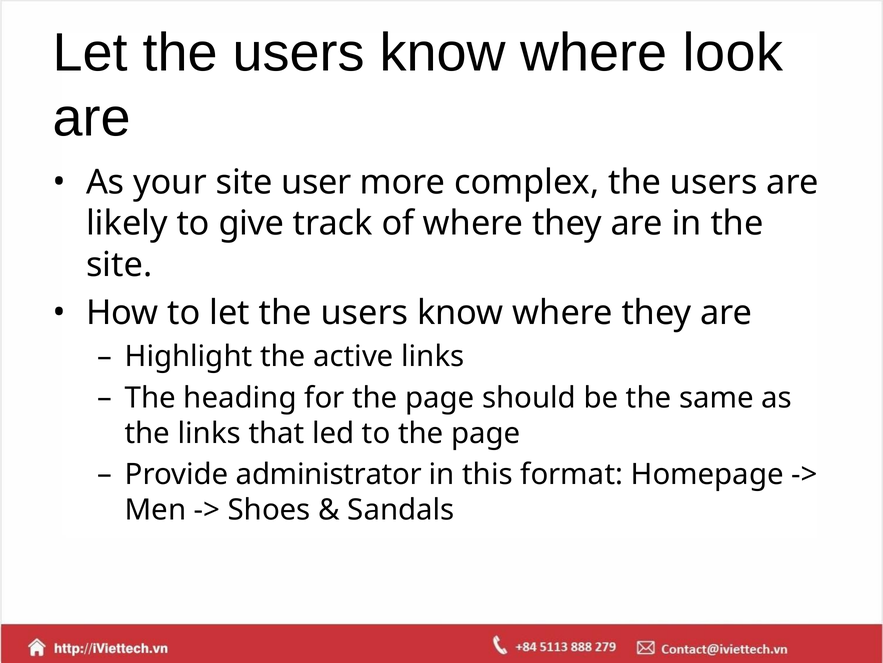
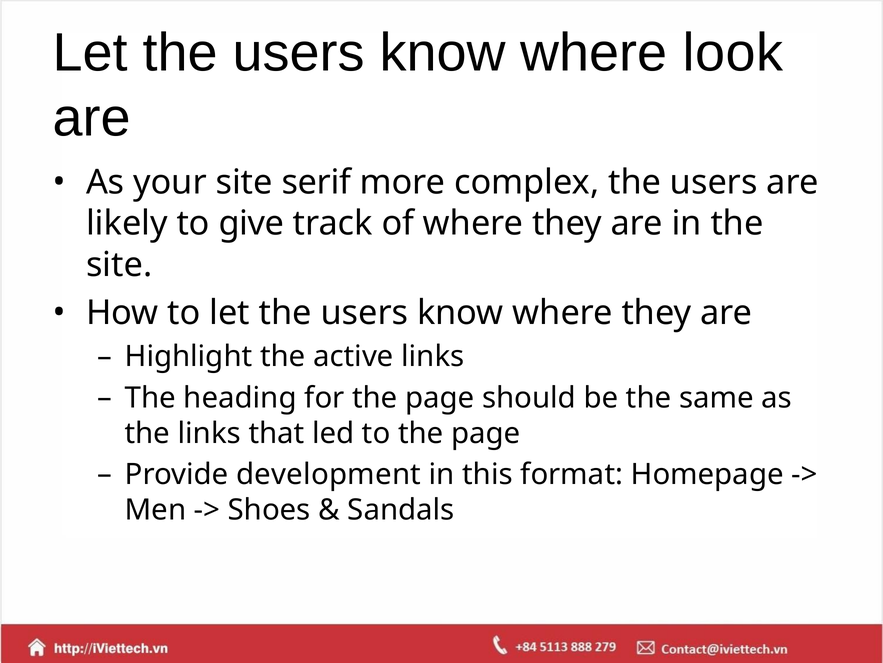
user: user -> serif (316, 182)
administrator: administrator -> development (329, 474)
